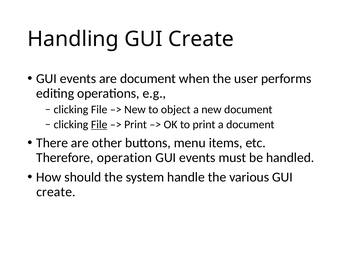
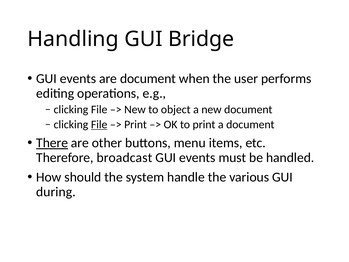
Handling GUI Create: Create -> Bridge (201, 39)
There underline: none -> present (52, 143)
operation: operation -> broadcast (124, 157)
create: create -> during (56, 192)
